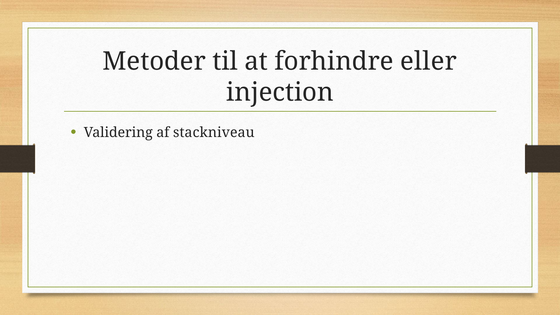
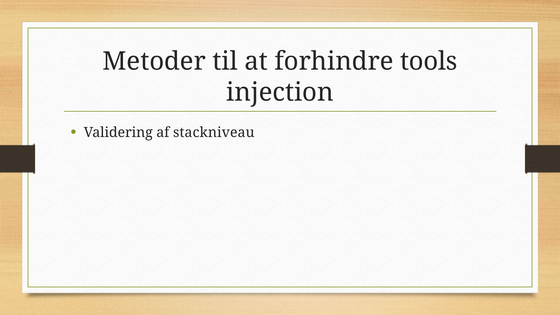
eller: eller -> tools (429, 61)
